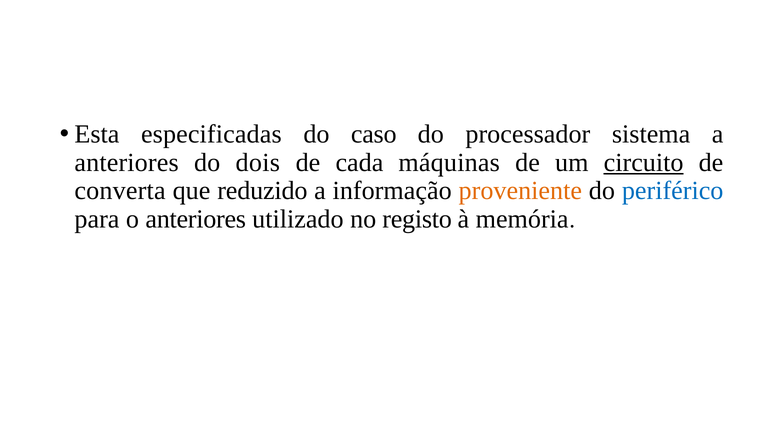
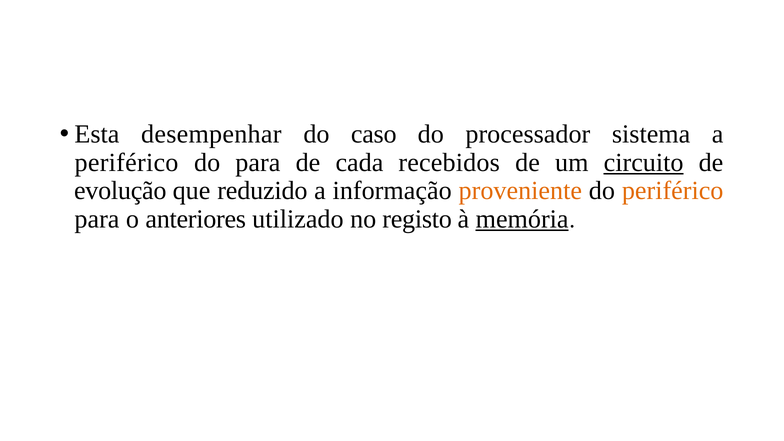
especificadas: especificadas -> desempenhar (211, 134)
anteriores: anteriores -> periférico (127, 163)
do dois: dois -> para (258, 163)
máquinas: máquinas -> recebidos (449, 163)
converta: converta -> evolução (120, 191)
periférico colour: blue -> orange (673, 191)
memória underline: none -> present (522, 219)
